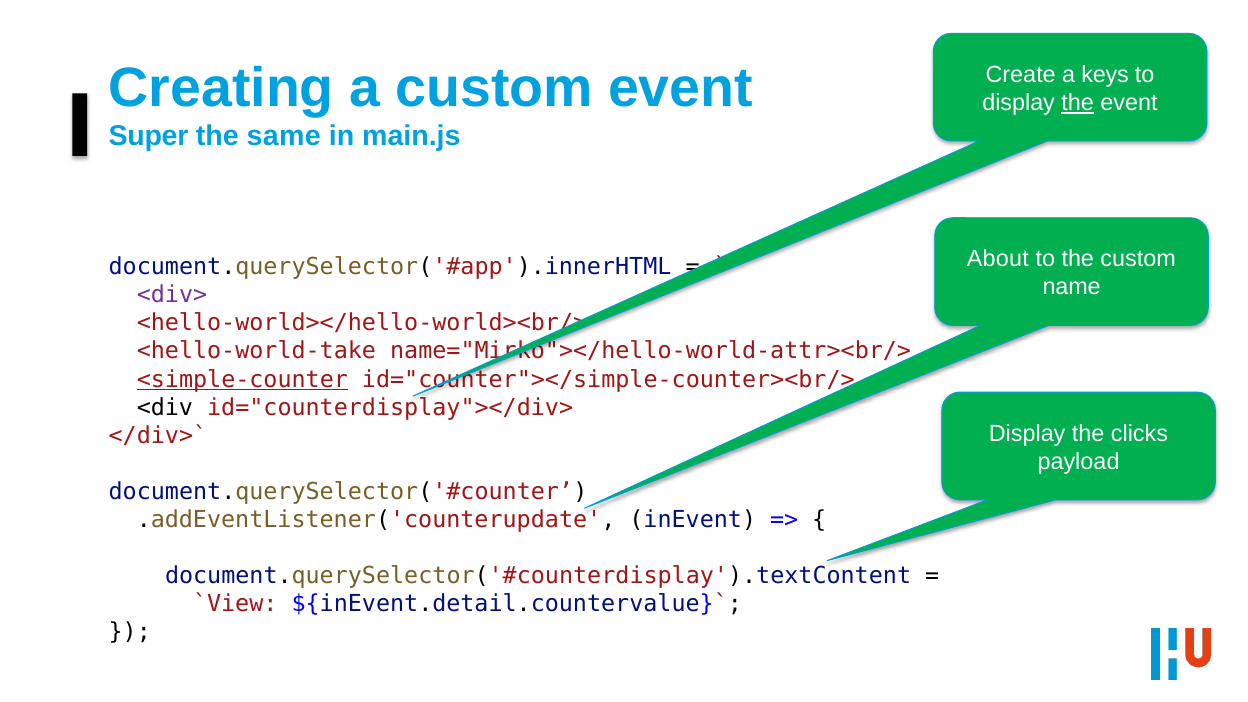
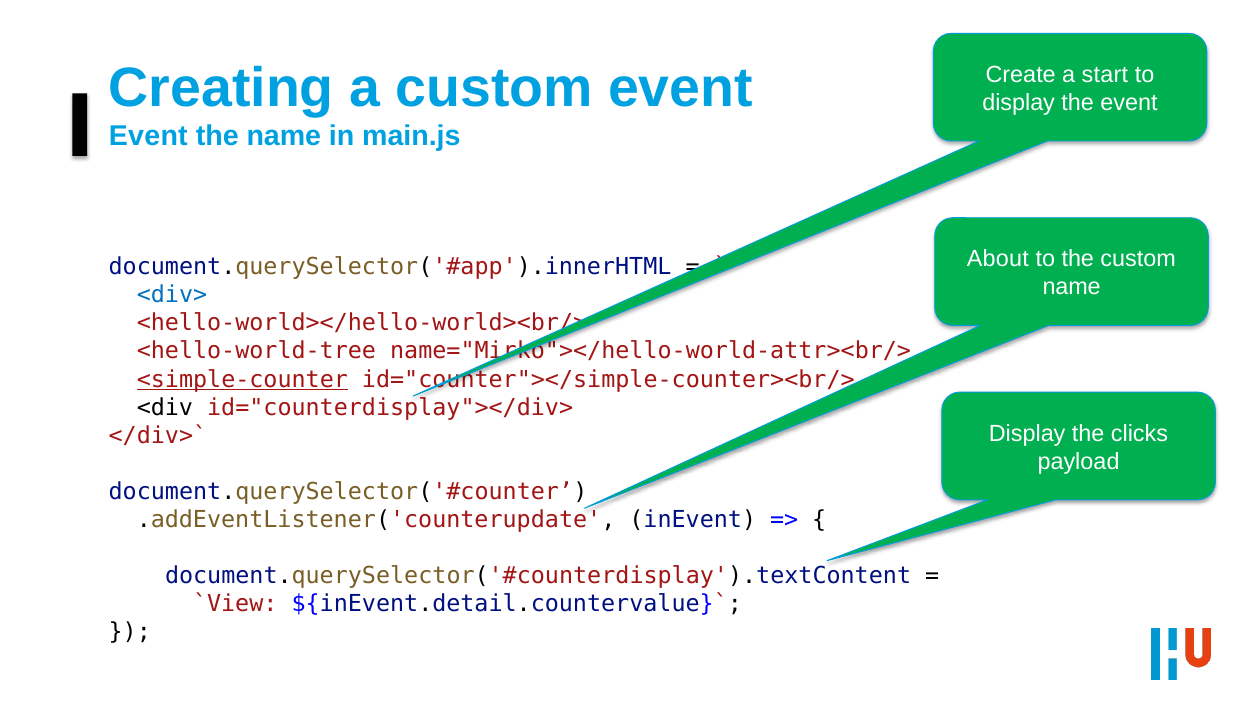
keys: keys -> start (1105, 75)
the underline: present -> none (1078, 103)
Super: Super -> Event (148, 136)
the same: same -> name (284, 136)
<div> colour: purple -> blue (172, 295)
<hello-world-take: <hello-world-take -> <hello-world-tree (256, 351)
